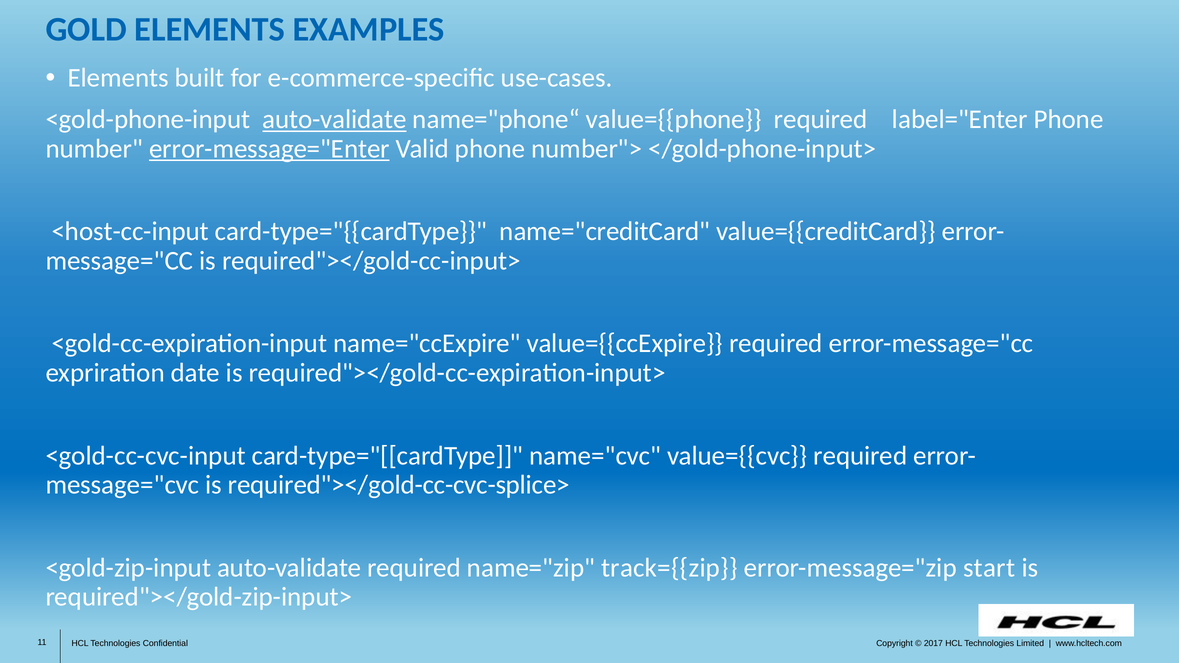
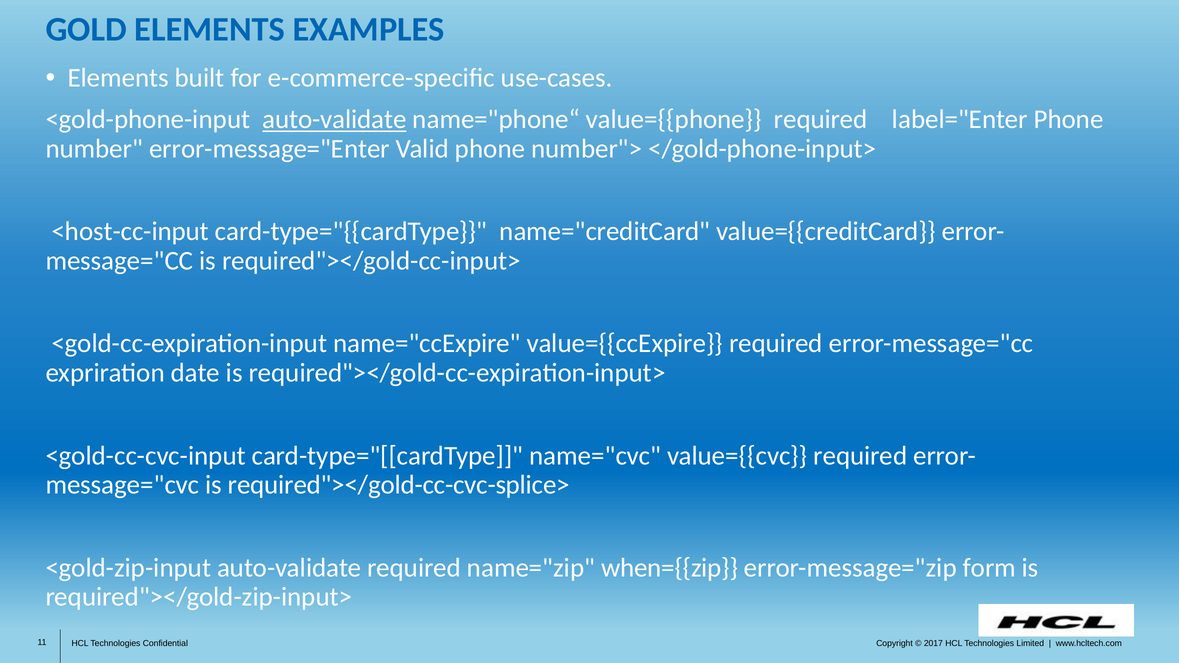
error-message="Enter underline: present -> none (269, 149)
track={{zip: track={{zip -> when={{zip (670, 568)
start: start -> form (989, 568)
